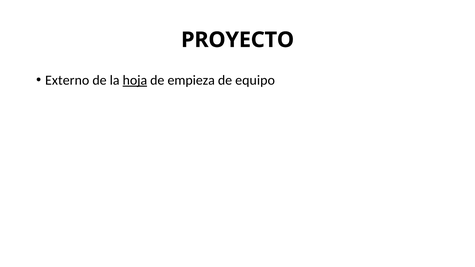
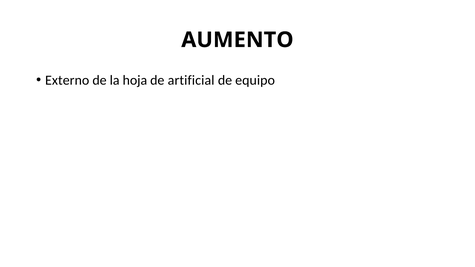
PROYECTO: PROYECTO -> AUMENTO (237, 40)
hoja underline: present -> none (135, 80)
empieza: empieza -> artificial (191, 80)
